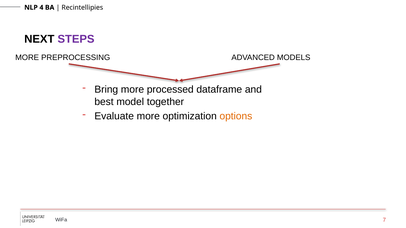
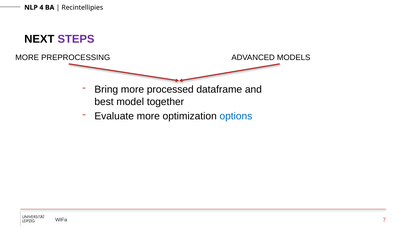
options colour: orange -> blue (236, 116)
